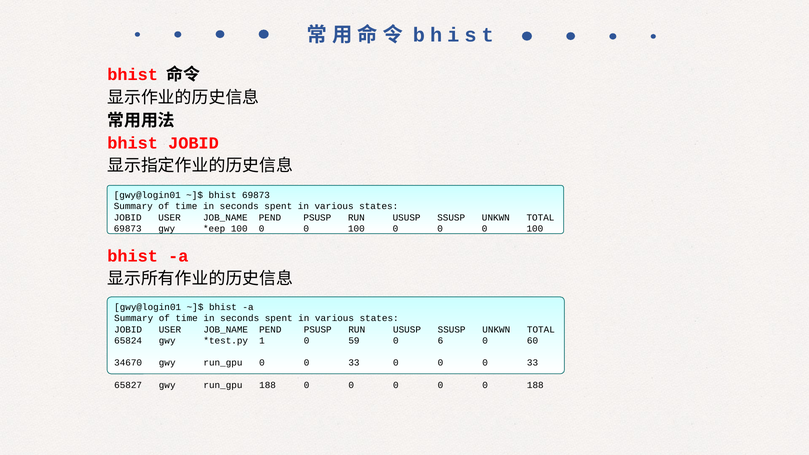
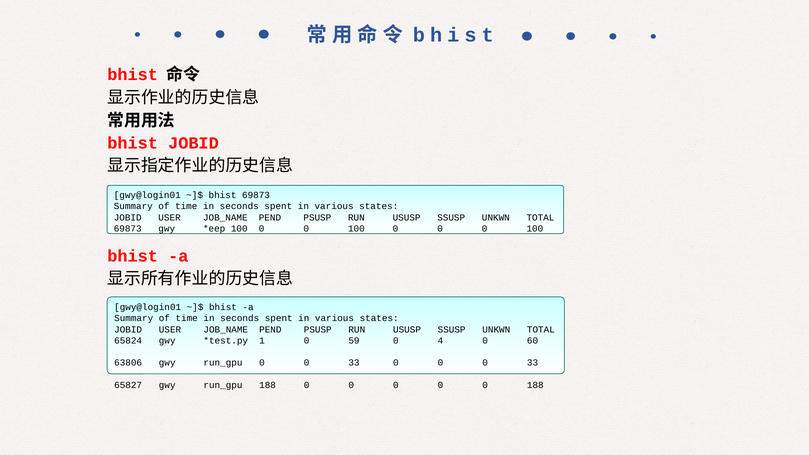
6: 6 -> 4 (441, 341)
34670: 34670 -> 63806 (128, 363)
